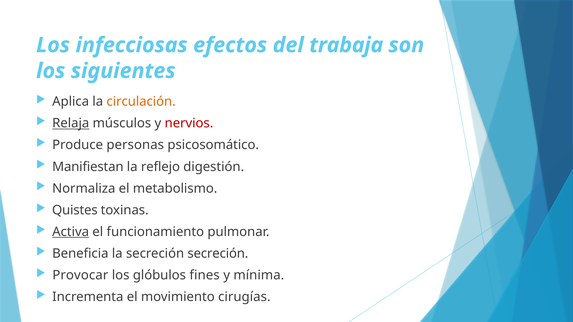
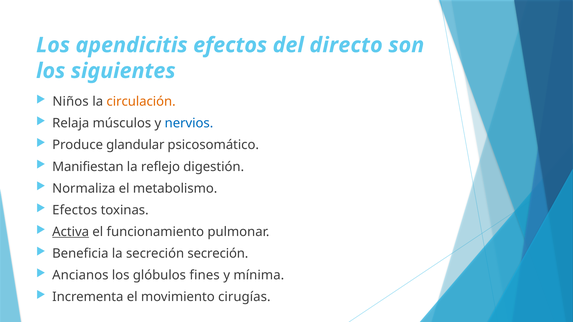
infecciosas: infecciosas -> apendicitis (132, 45)
trabaja: trabaja -> directo (346, 45)
Aplica: Aplica -> Niños (71, 102)
Relaja underline: present -> none (71, 123)
nervios colour: red -> blue (189, 123)
personas: personas -> glandular (135, 145)
Quistes: Quistes -> Efectos (75, 210)
Provocar: Provocar -> Ancianos (80, 275)
